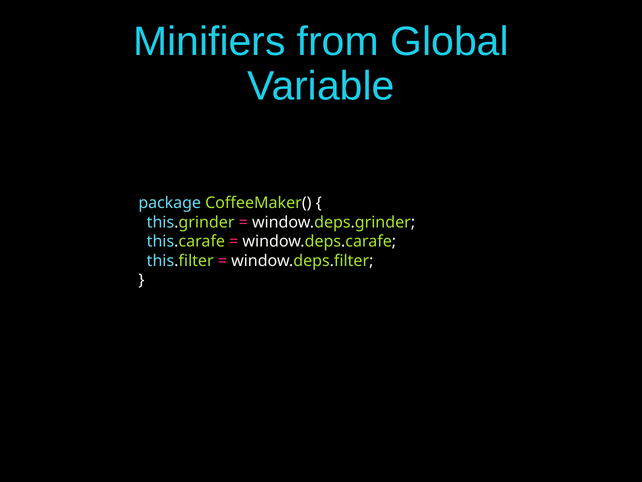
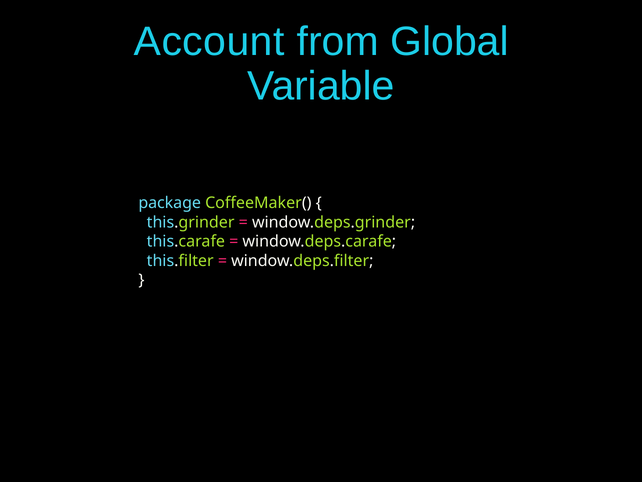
Minifiers: Minifiers -> Account (209, 42)
